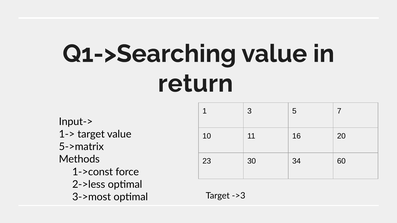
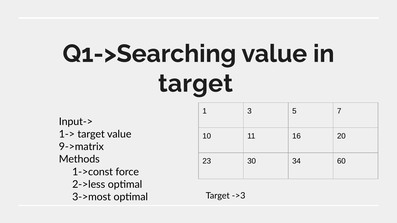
return: return -> target (195, 84)
5->matrix: 5->matrix -> 9->matrix (81, 147)
